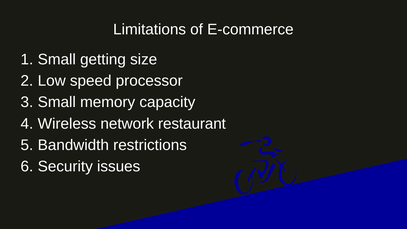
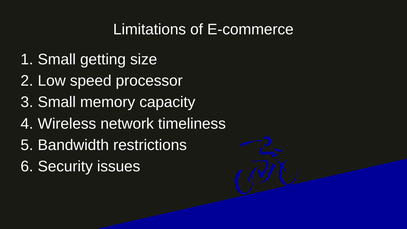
restaurant: restaurant -> timeliness (192, 124)
